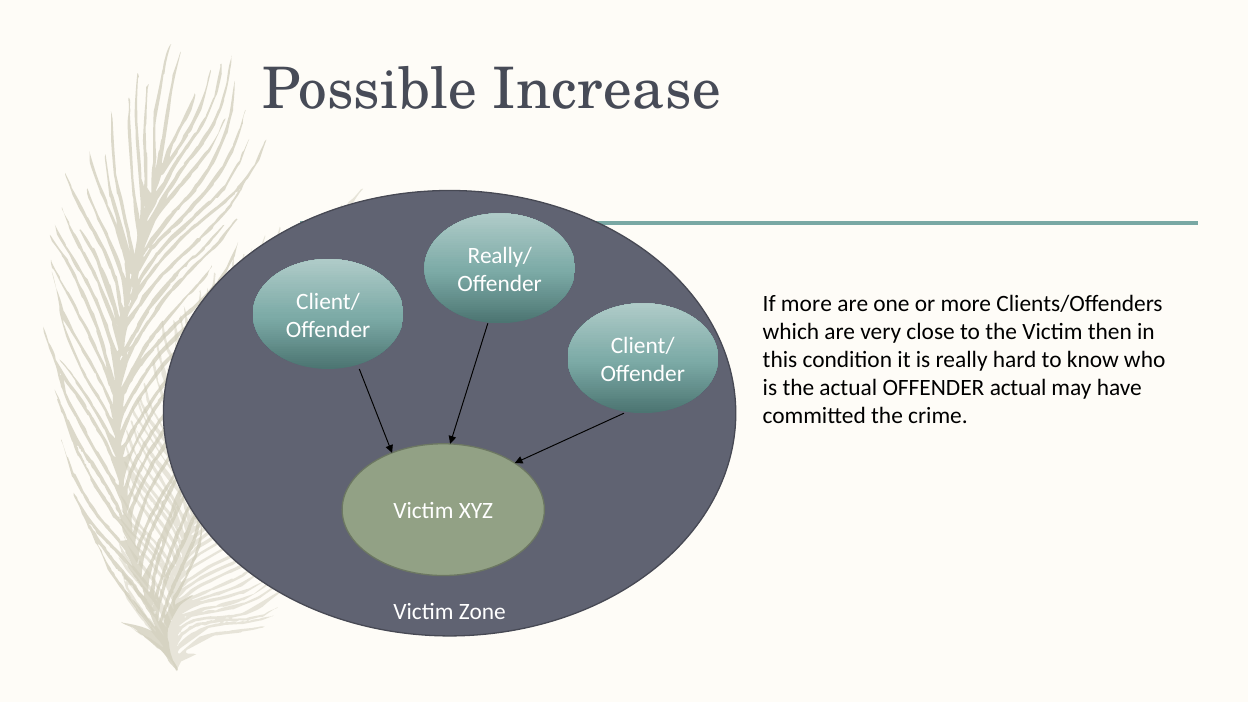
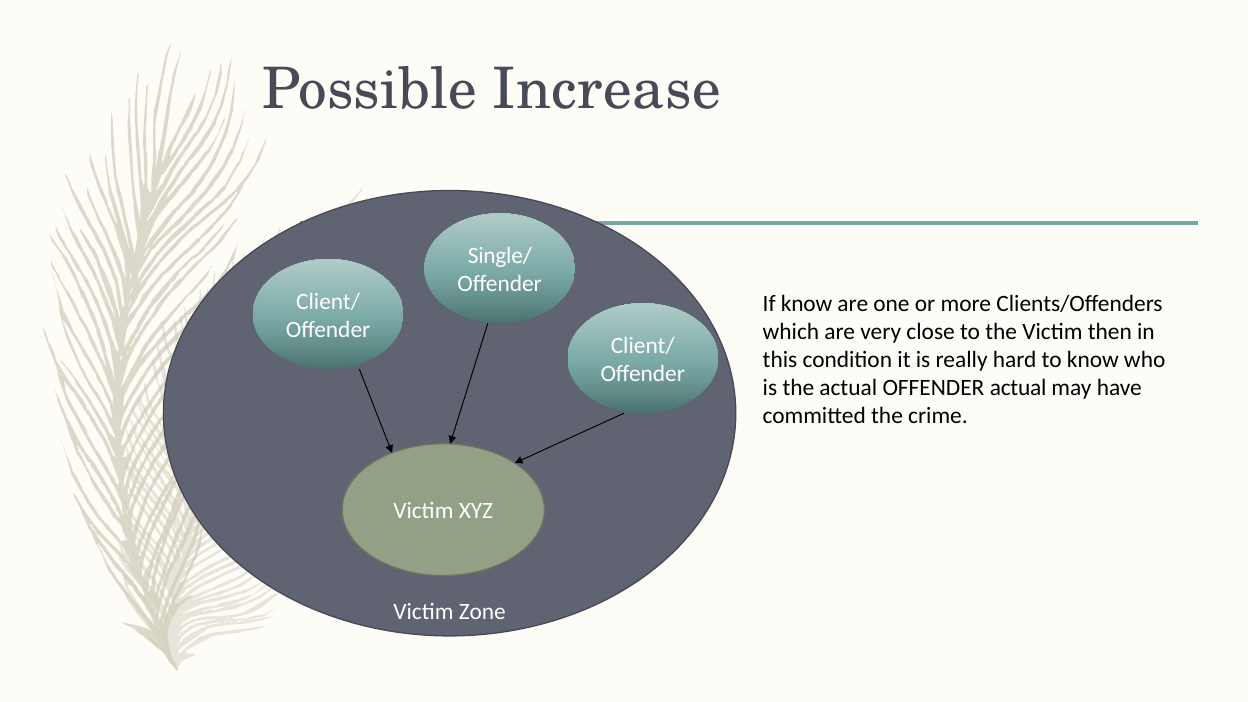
Really/: Really/ -> Single/ (500, 256)
If more: more -> know (807, 304)
